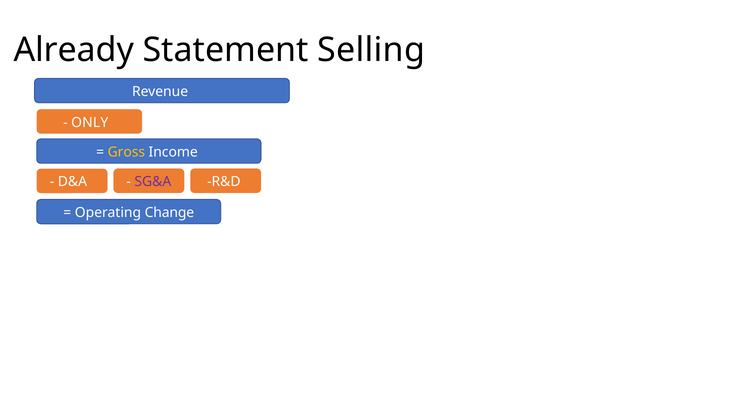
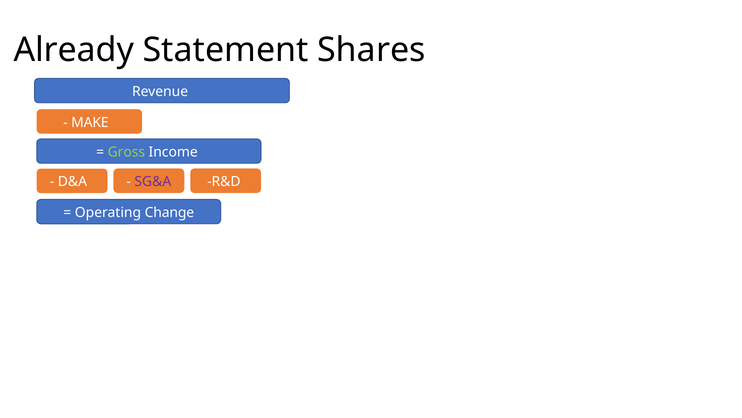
Selling: Selling -> Shares (371, 50)
ONLY: ONLY -> MAKE (90, 122)
Gross colour: yellow -> light green (126, 152)
